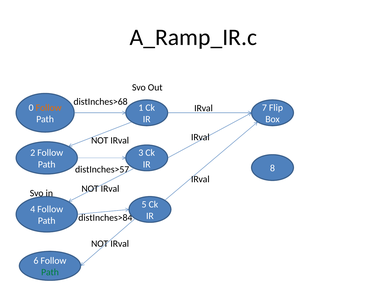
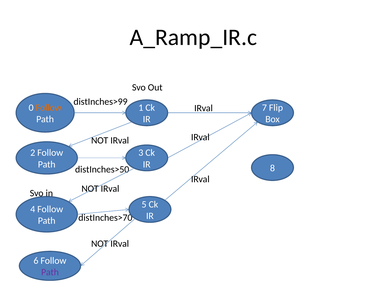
distInches>68: distInches>68 -> distInches>99 (101, 102)
distInches>57: distInches>57 -> distInches>50 (102, 170)
distInches>84: distInches>84 -> distInches>70 (105, 218)
Path colour: green -> purple (50, 273)
